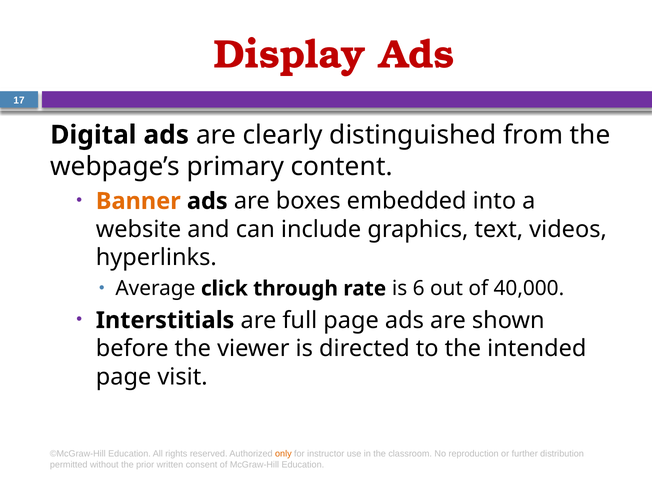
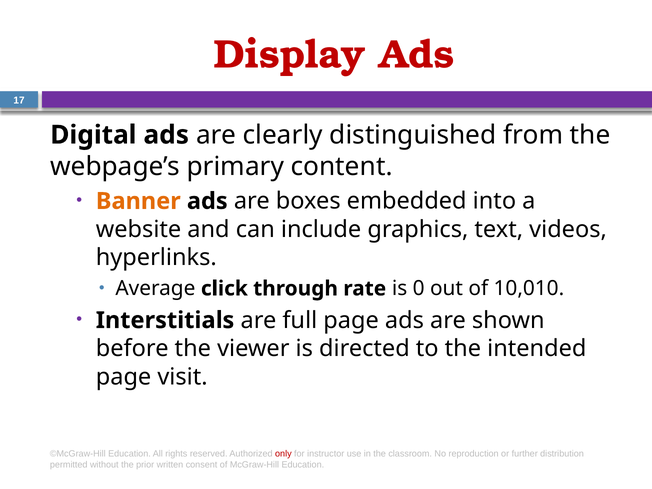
6: 6 -> 0 (419, 289)
40,000: 40,000 -> 10,010 (529, 289)
only colour: orange -> red (283, 454)
